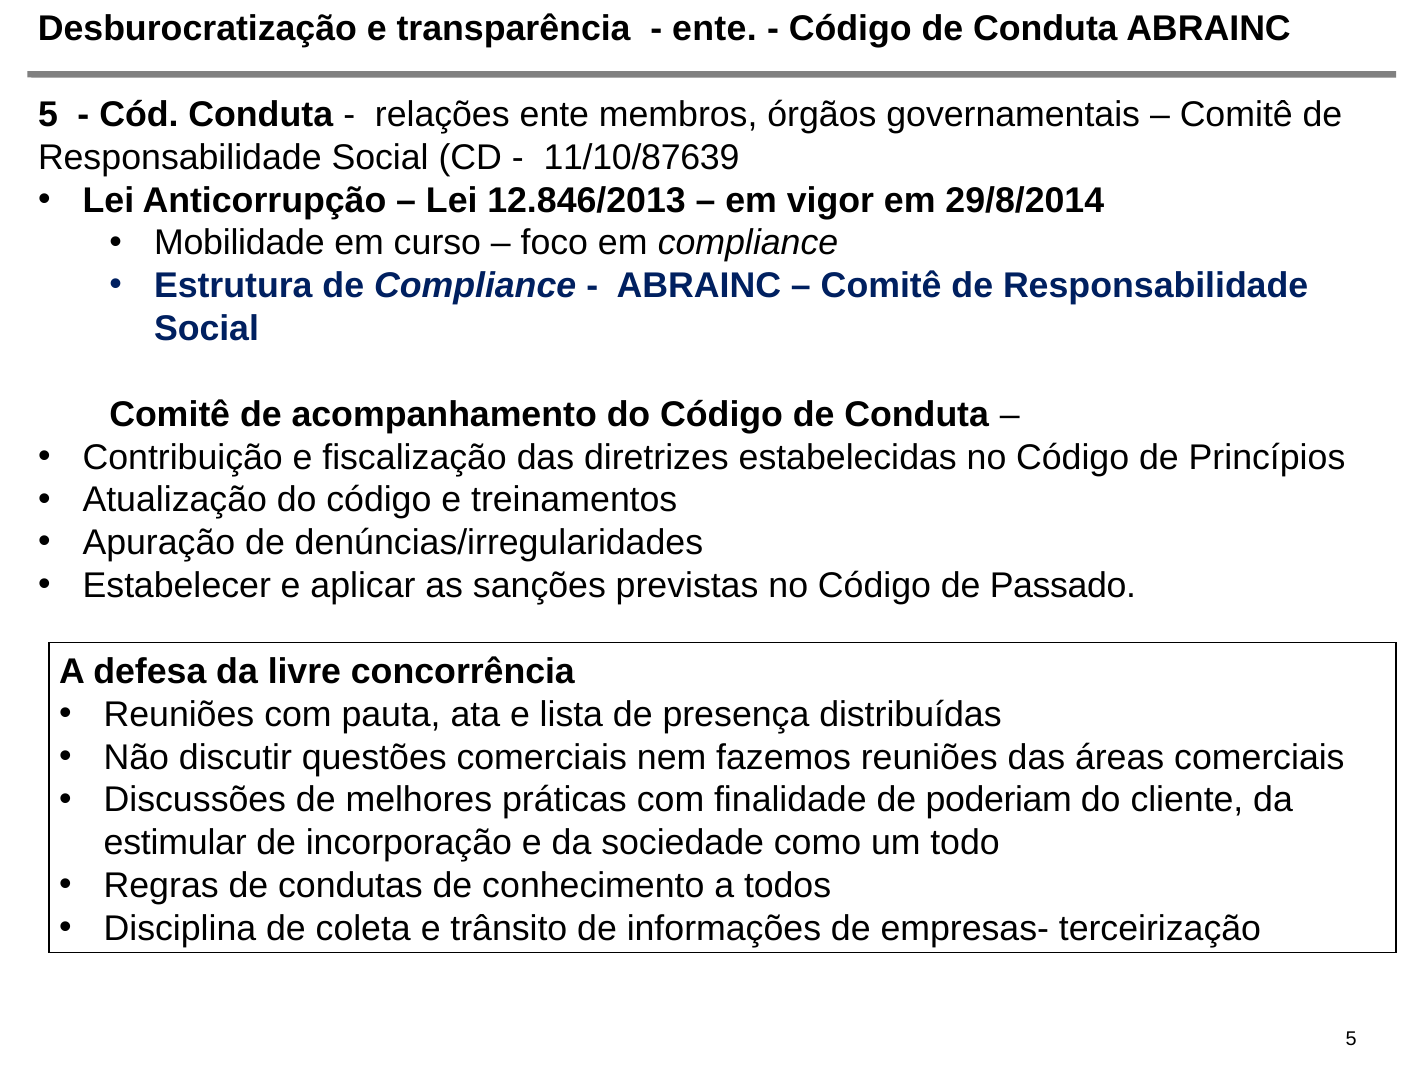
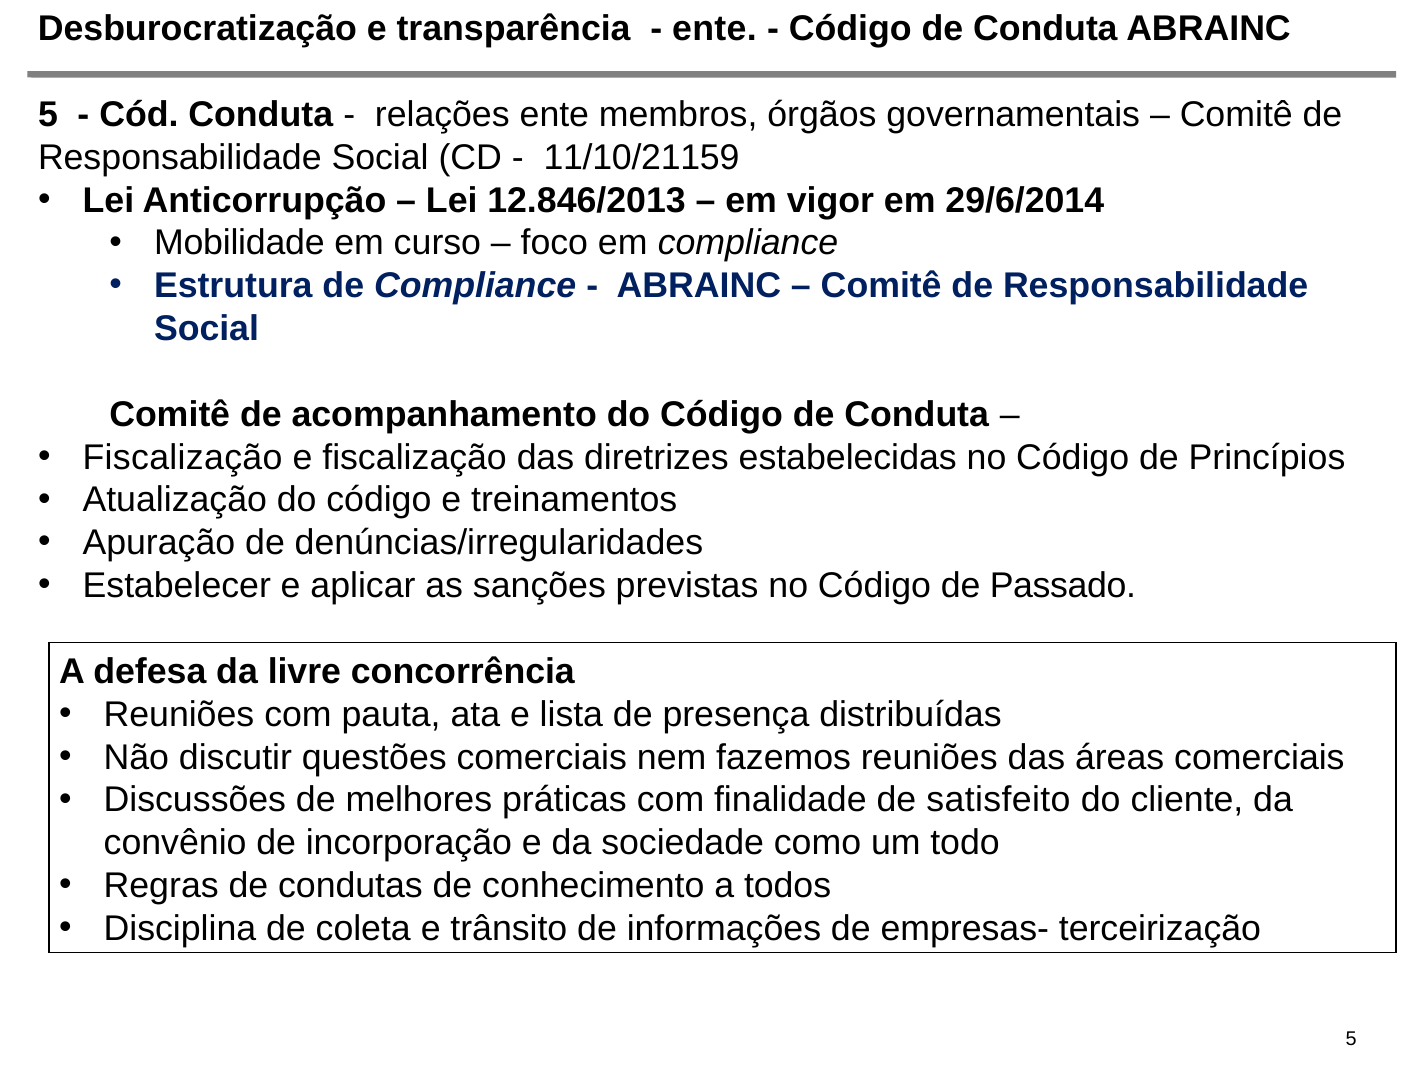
11/10/87639: 11/10/87639 -> 11/10/21159 (641, 157)
29/8/2014: 29/8/2014 -> 29/6/2014 (1025, 200)
Contribuição: Contribuição -> Fiscalização (183, 457)
poderiam: poderiam -> satisfeito (998, 800)
estimular: estimular -> convênio (175, 843)
